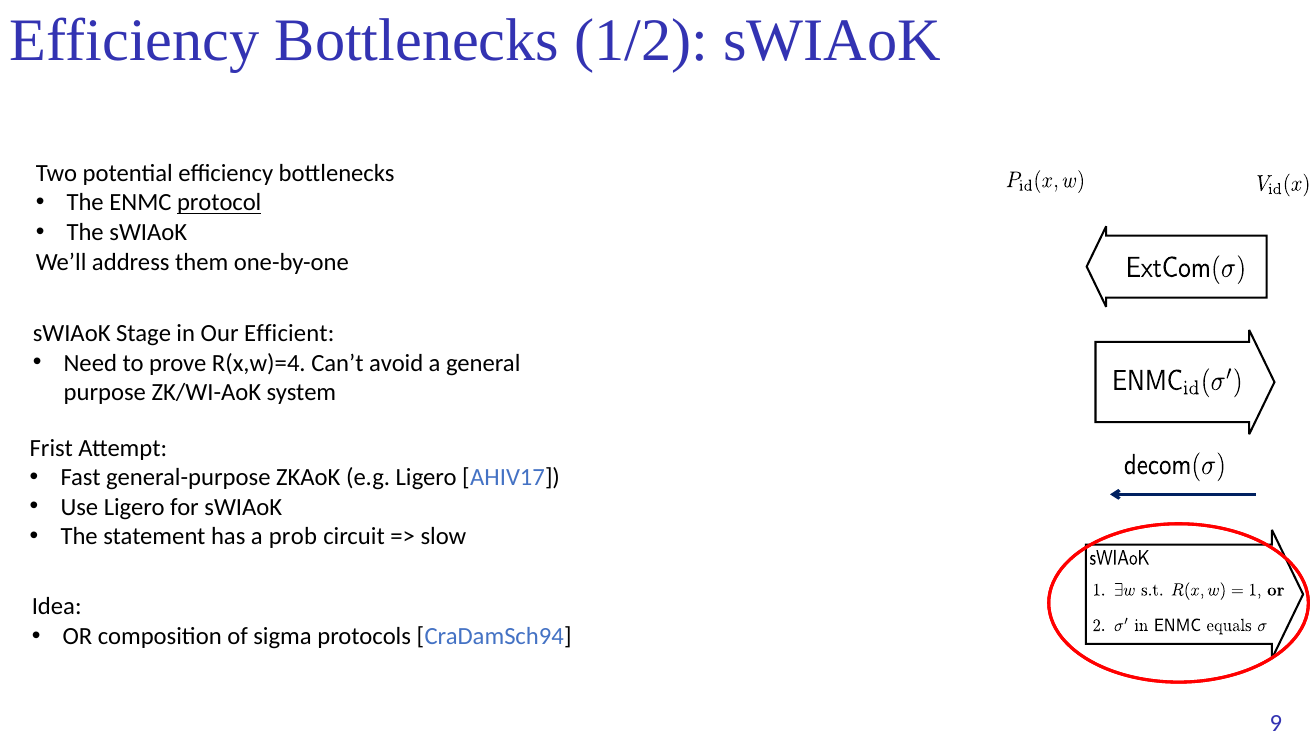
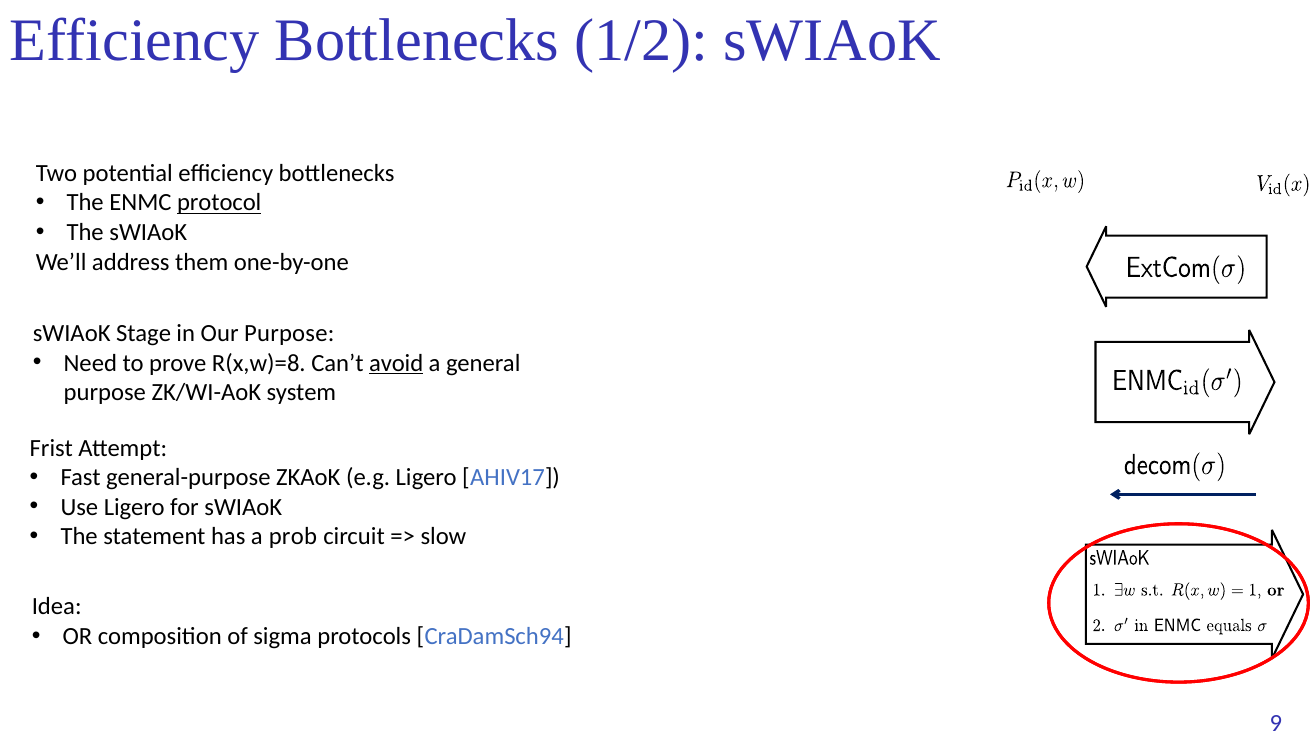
Our Efficient: Efficient -> Purpose (289, 333)
R(x,w)=4: R(x,w)=4 -> R(x,w)=8 (259, 363)
avoid underline: none -> present (396, 363)
